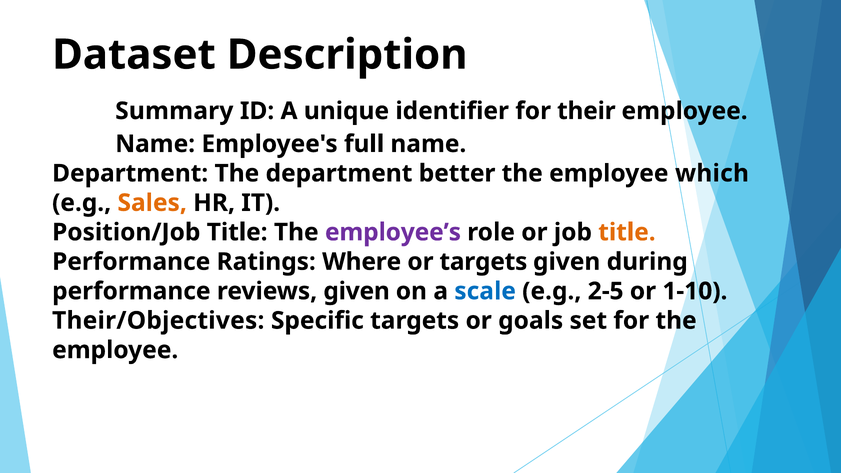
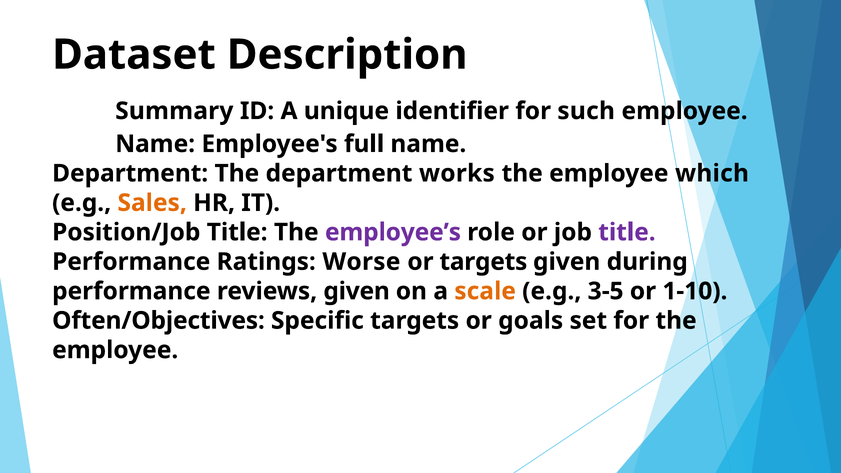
their: their -> such (586, 111)
better: better -> works (457, 173)
title colour: orange -> purple (627, 232)
Where: Where -> Worse (361, 262)
scale colour: blue -> orange (485, 291)
2-5: 2-5 -> 3-5 (606, 291)
Their/Objectives: Their/Objectives -> Often/Objectives (158, 321)
